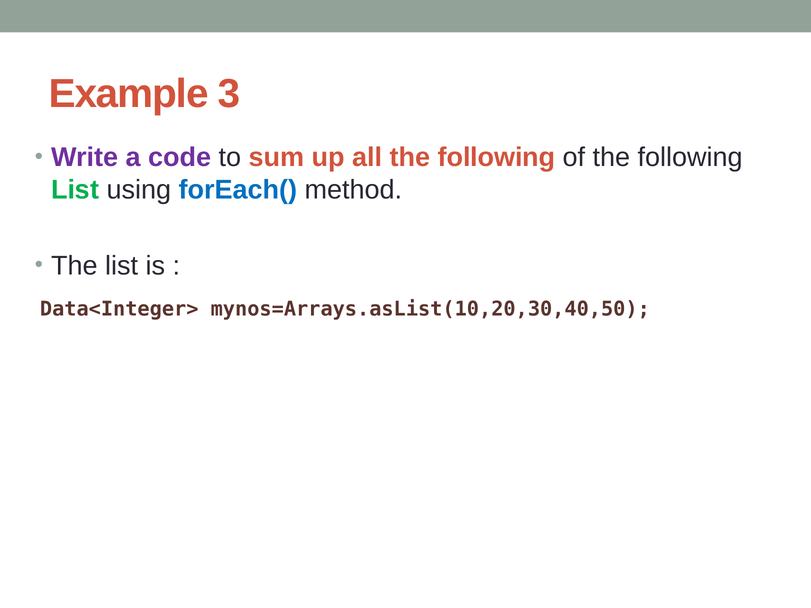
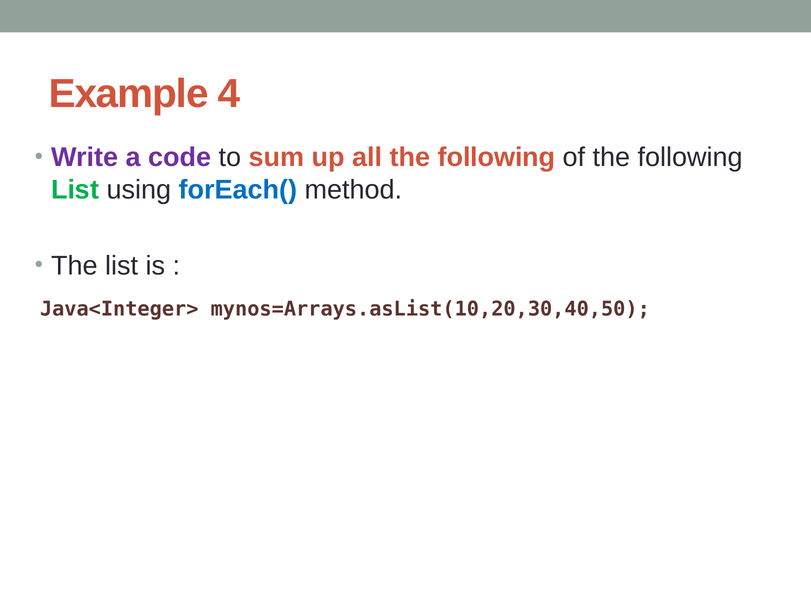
3: 3 -> 4 (229, 94)
Data<Integer>: Data<Integer> -> Java<Integer> (119, 309)
